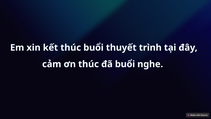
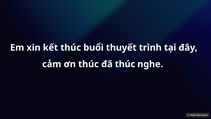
đã buổi: buổi -> thúc (125, 64)
